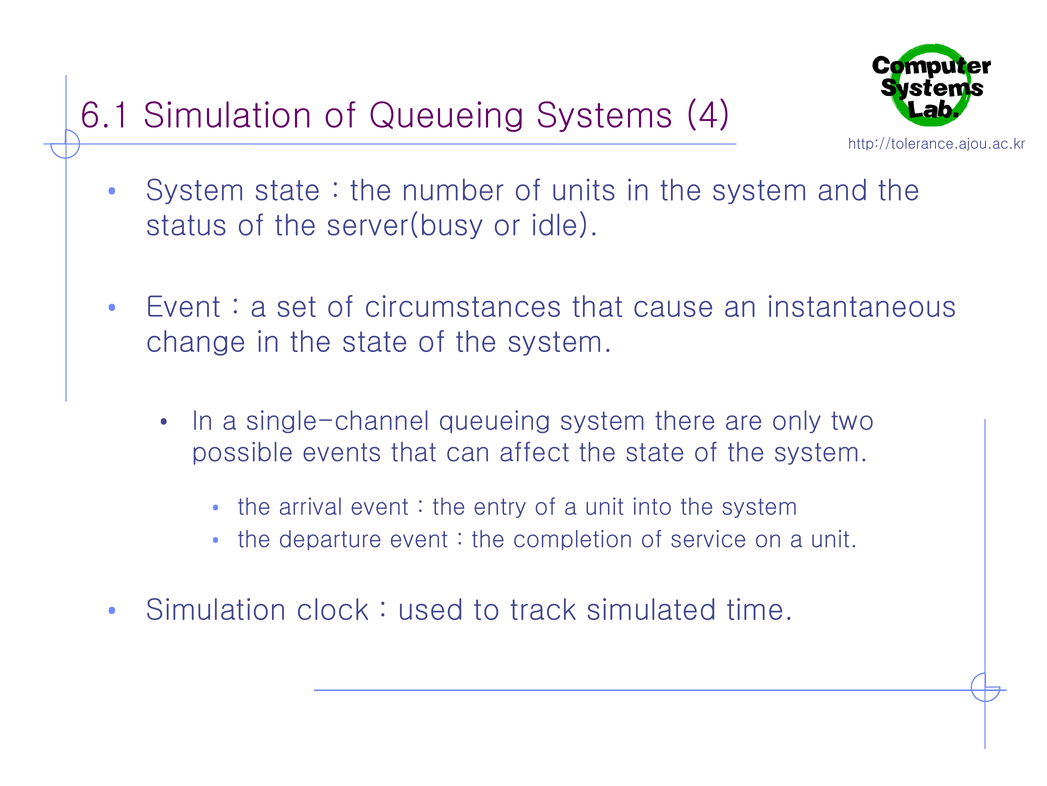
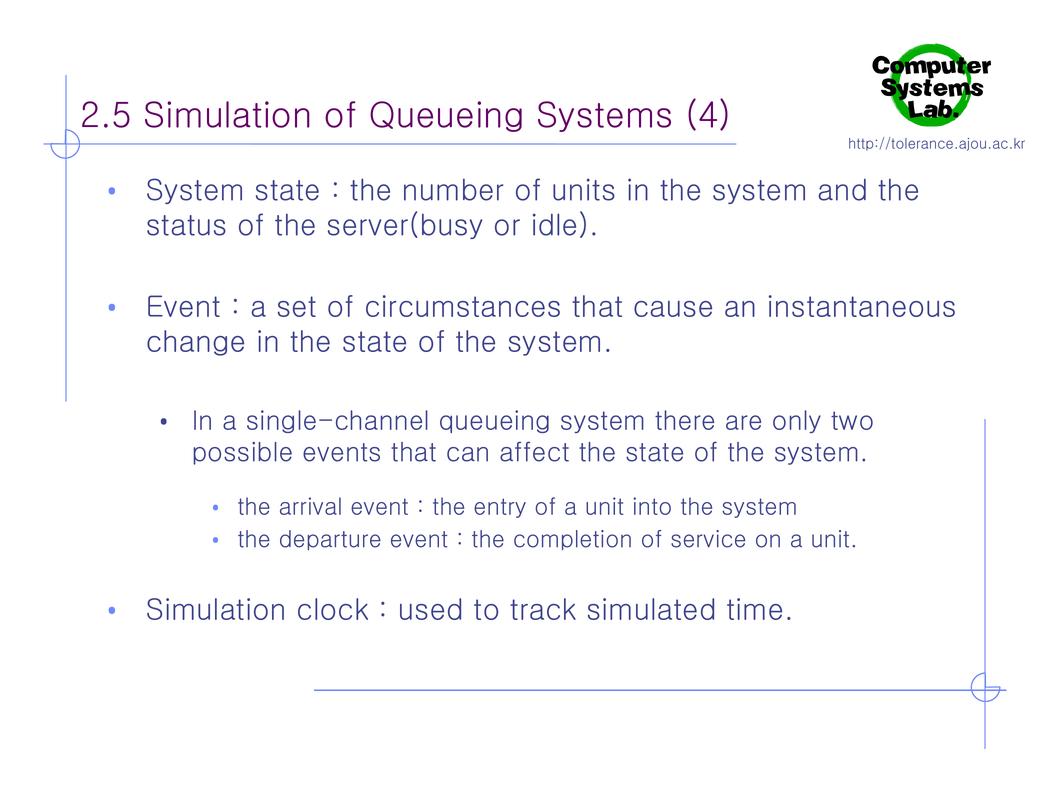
6.1: 6.1 -> 2.5 (106, 116)
